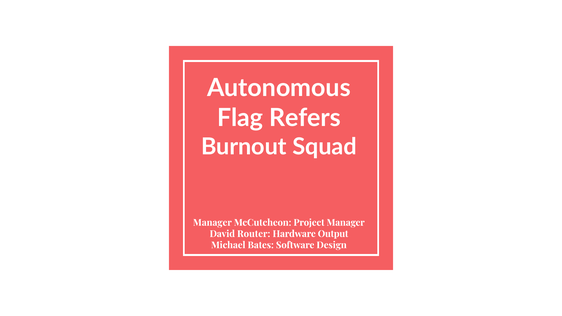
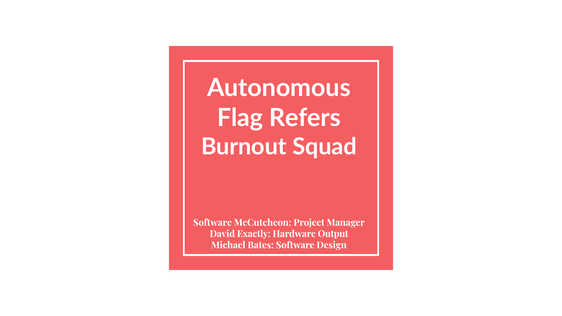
Manager: Manager -> Software (212, 223)
Router: Router -> Exactly (254, 234)
